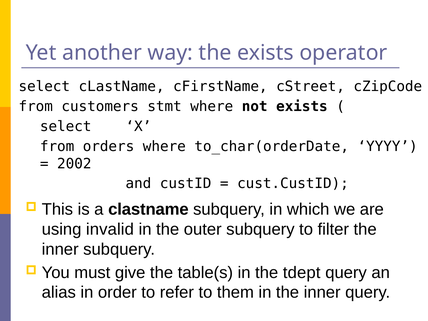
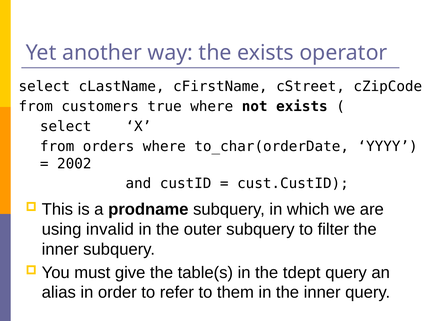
stmt: stmt -> true (165, 107)
a clastname: clastname -> prodname (148, 209)
